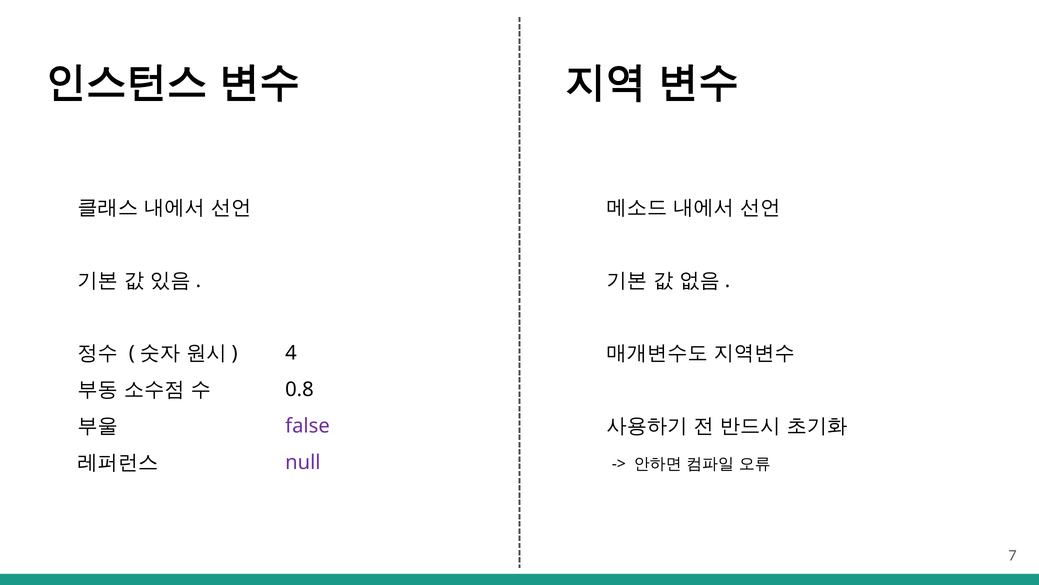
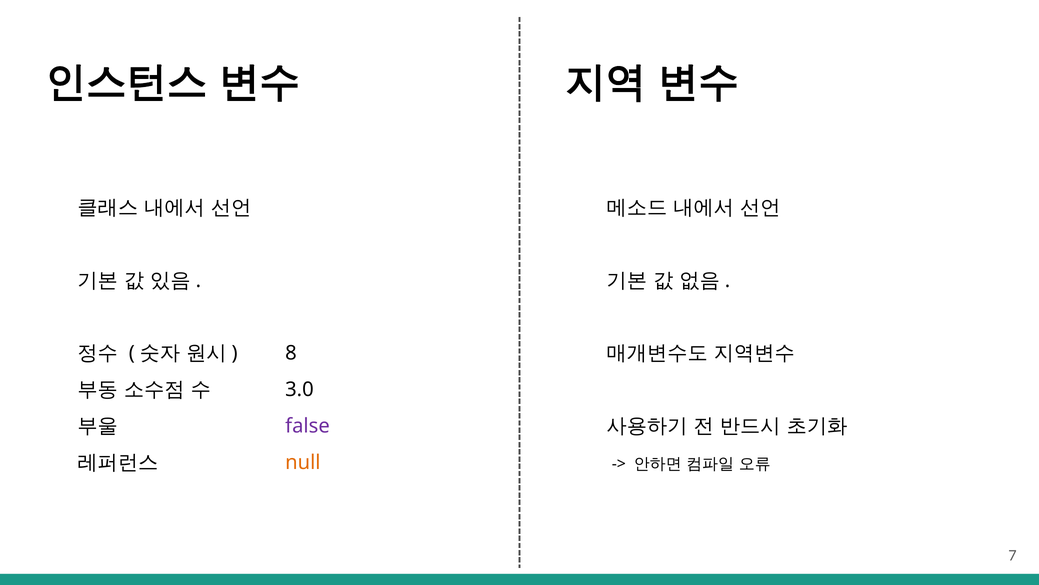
4: 4 -> 8 (291, 353)
0.8: 0.8 -> 3.0 (299, 389)
null colour: purple -> orange (303, 462)
